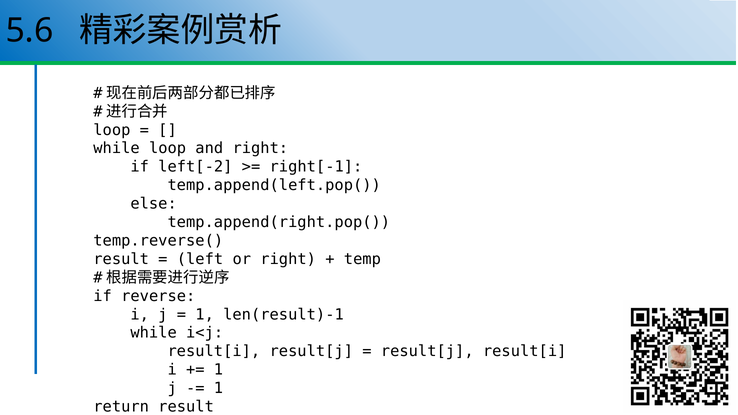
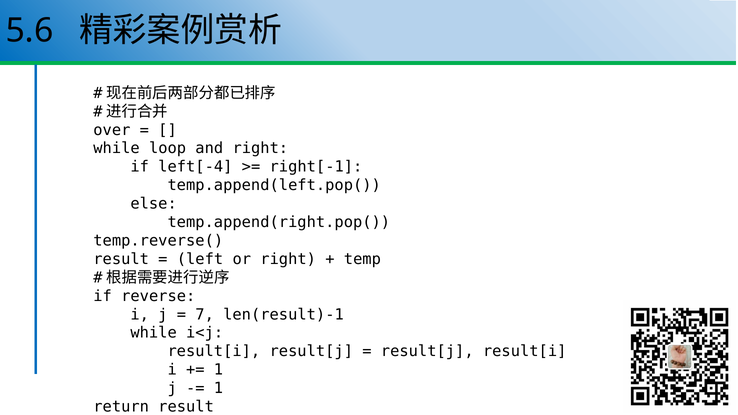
loop: loop -> over (112, 130)
left[-2: left[-2 -> left[-4 (195, 167)
1: 1 -> 7 (205, 315)
